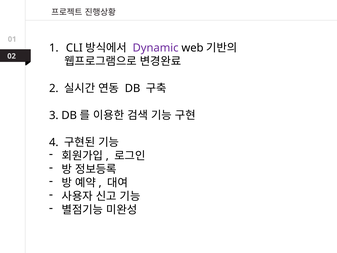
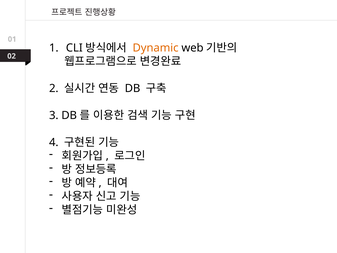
Dynamic colour: purple -> orange (156, 48)
